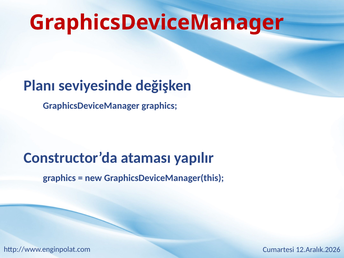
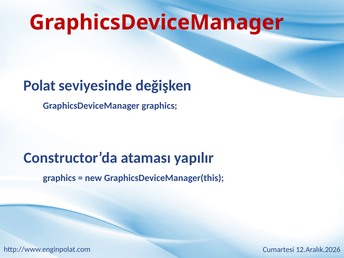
Planı: Planı -> Polat (39, 86)
